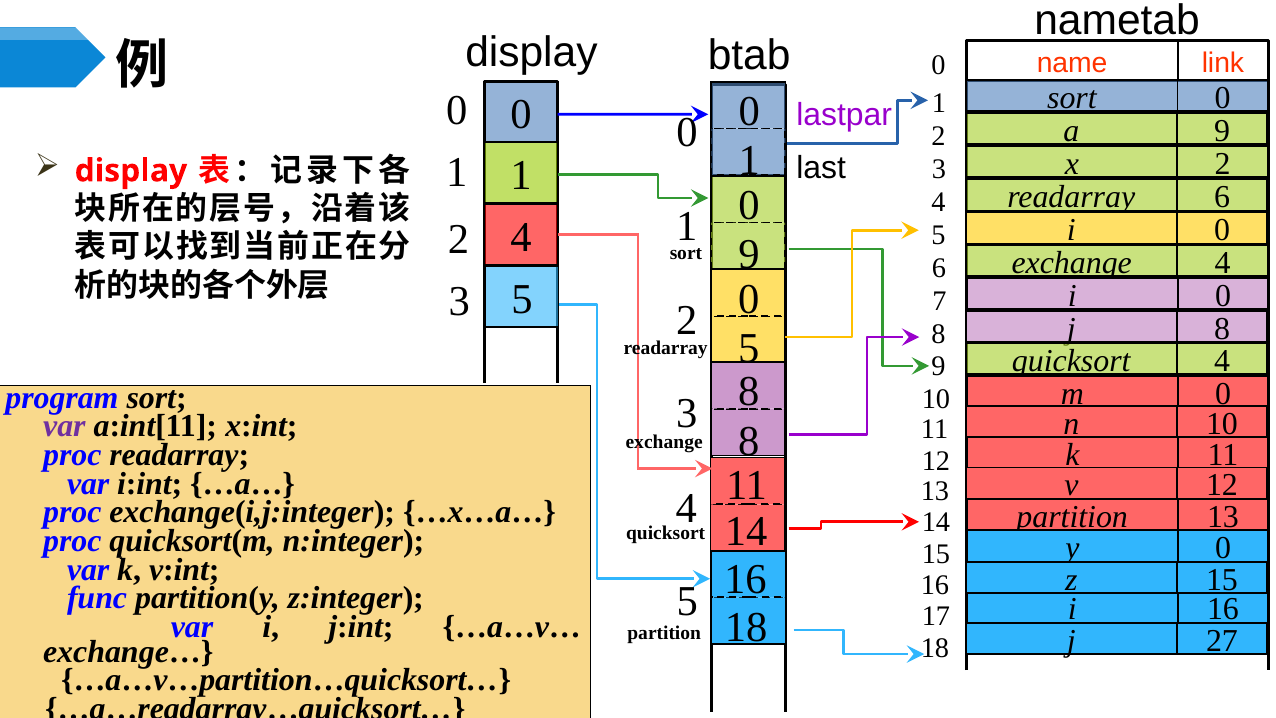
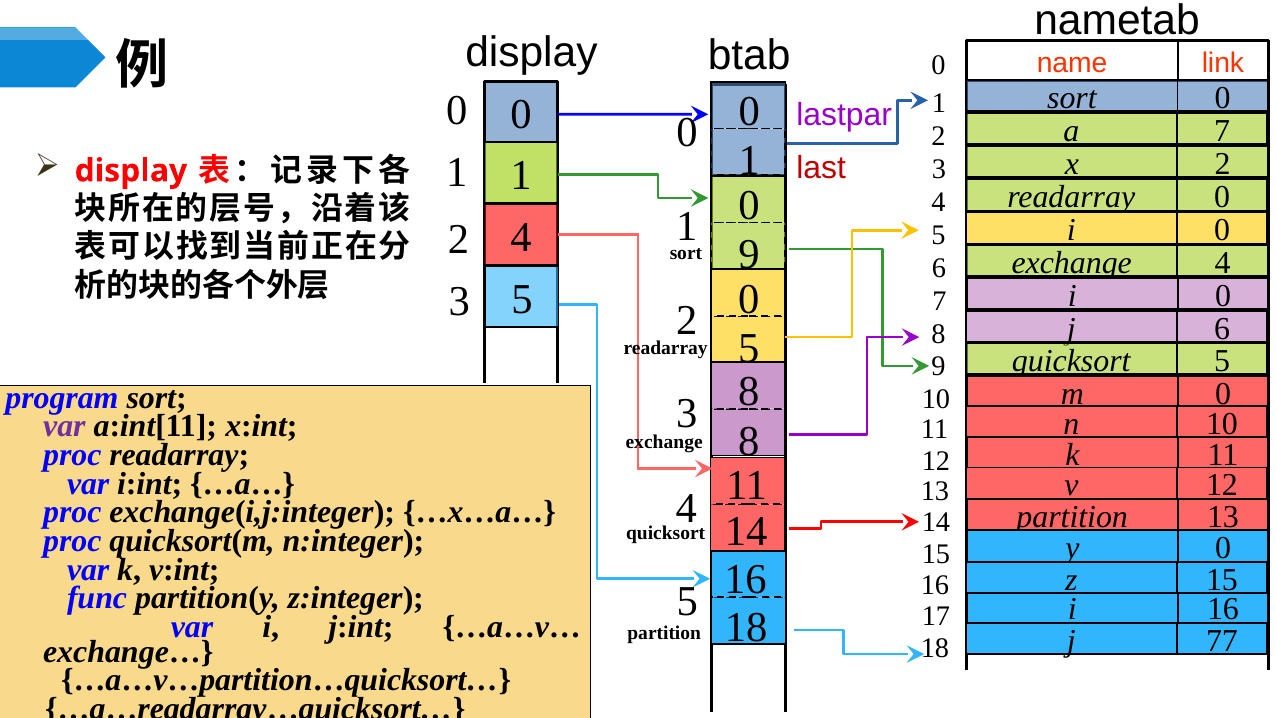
2 9: 9 -> 7 (1222, 131)
last colour: black -> red (821, 168)
6: 6 -> 0 (1222, 197)
8: 8 -> 6 (1222, 329)
9 4: 4 -> 5 (1222, 361)
27: 27 -> 77 (1222, 640)
